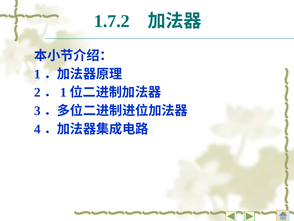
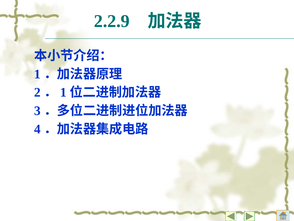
1.7.2: 1.7.2 -> 2.2.9 (112, 21)
